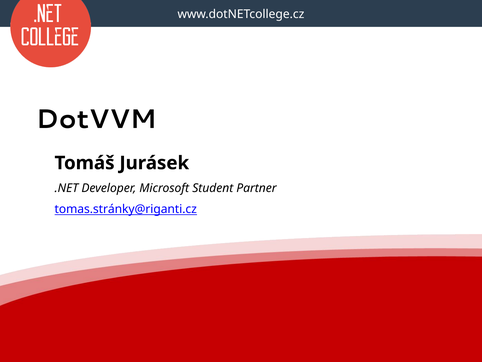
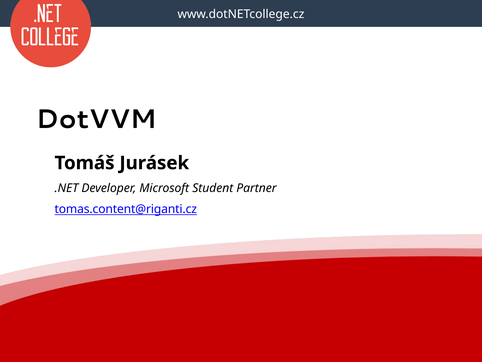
tomas.stránky@riganti.cz: tomas.stránky@riganti.cz -> tomas.content@riganti.cz (126, 209)
